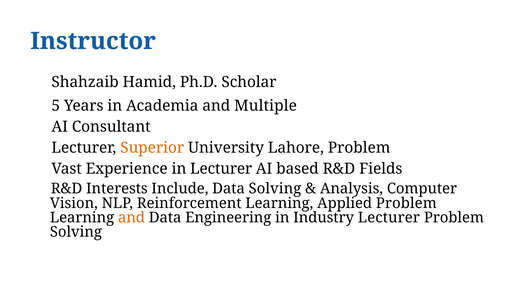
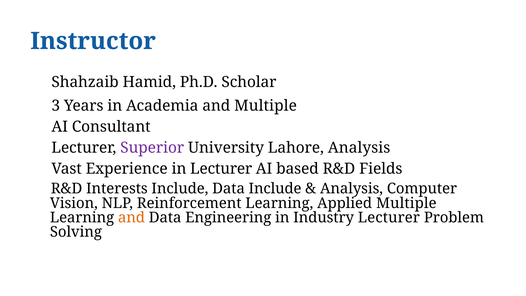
5: 5 -> 3 (56, 106)
Superior colour: orange -> purple (152, 148)
Lahore Problem: Problem -> Analysis (359, 148)
Data Solving: Solving -> Include (275, 189)
Applied Problem: Problem -> Multiple (406, 203)
